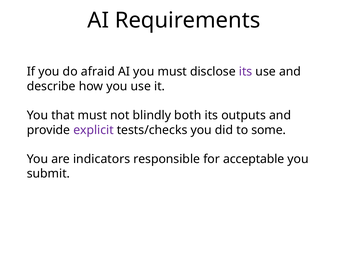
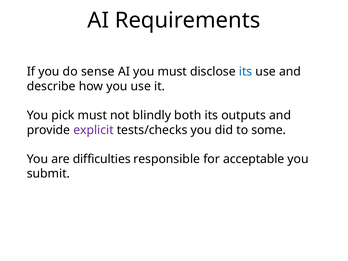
afraid: afraid -> sense (98, 72)
its colour: purple -> blue (246, 72)
that: that -> pick (63, 115)
indicators: indicators -> difficulties (102, 159)
